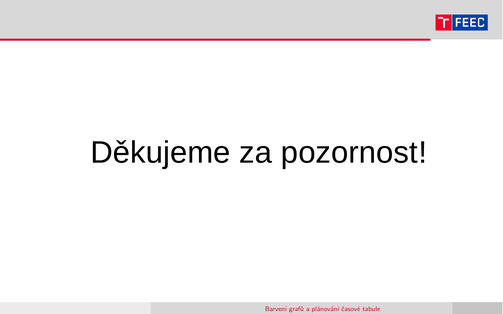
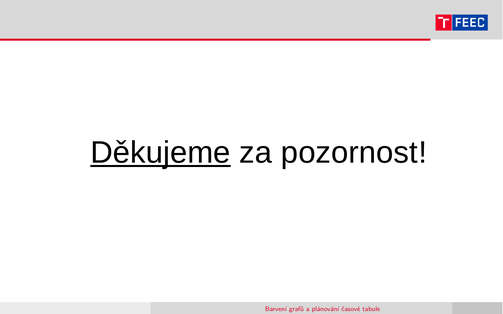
Děkujeme underline: none -> present (160, 153)
